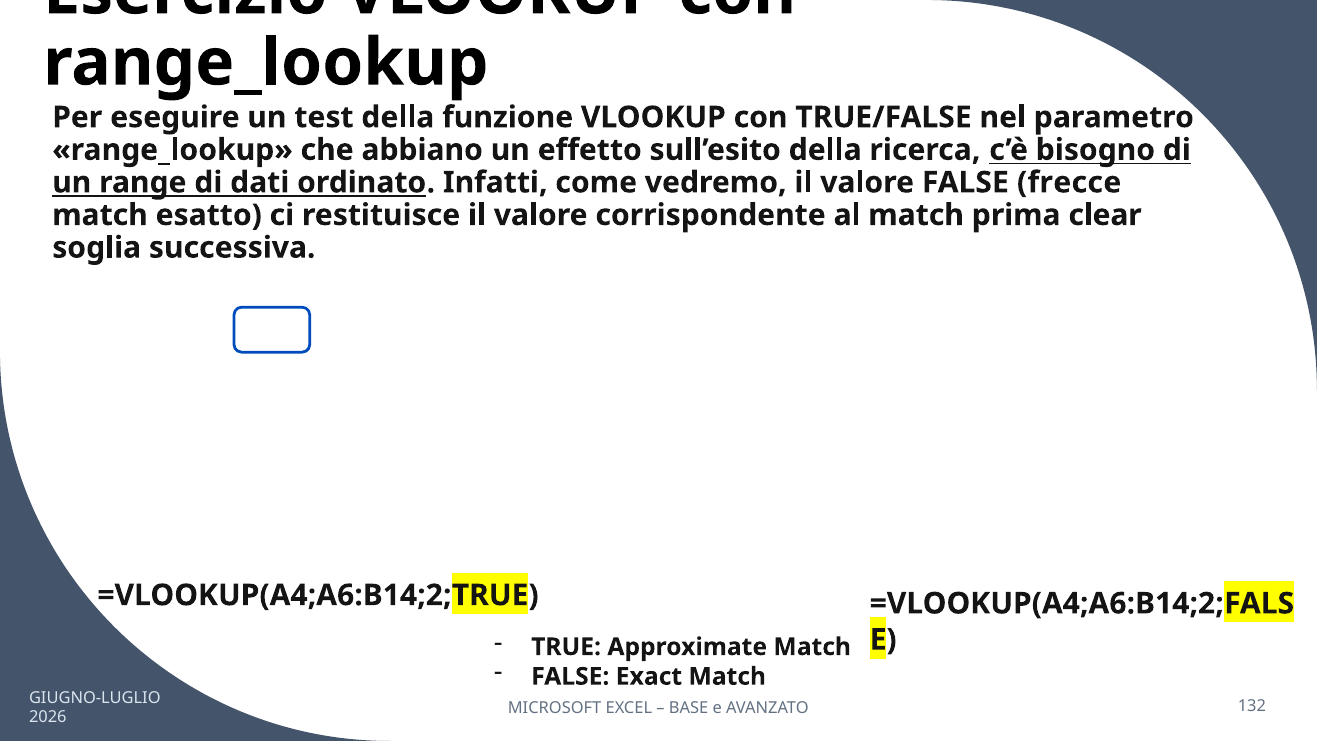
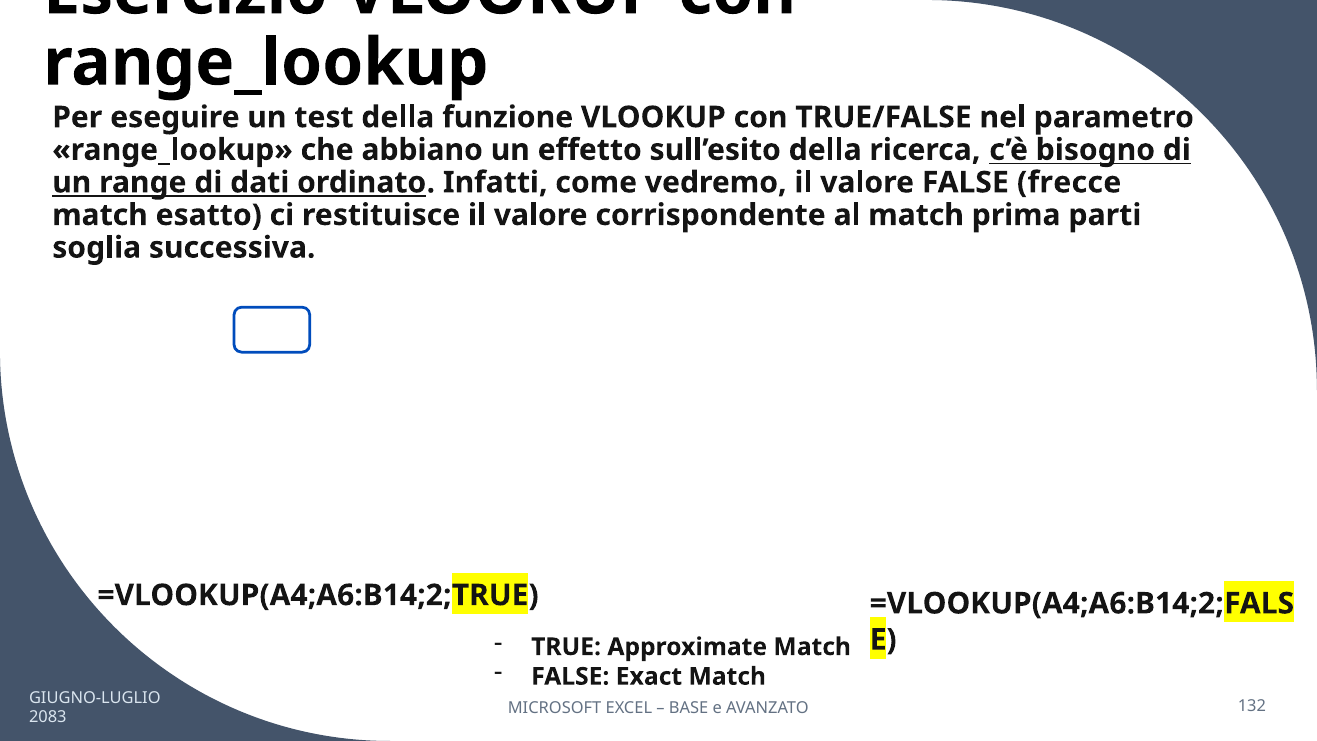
clear: clear -> parti (1105, 215)
2026: 2026 -> 2083 (48, 717)
